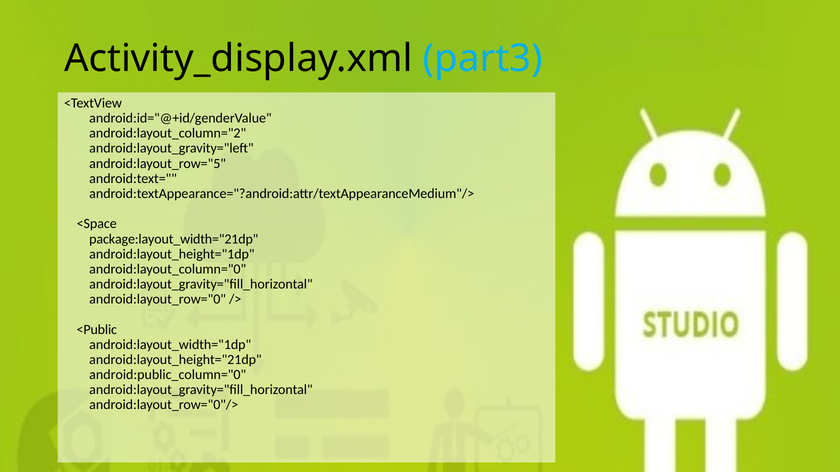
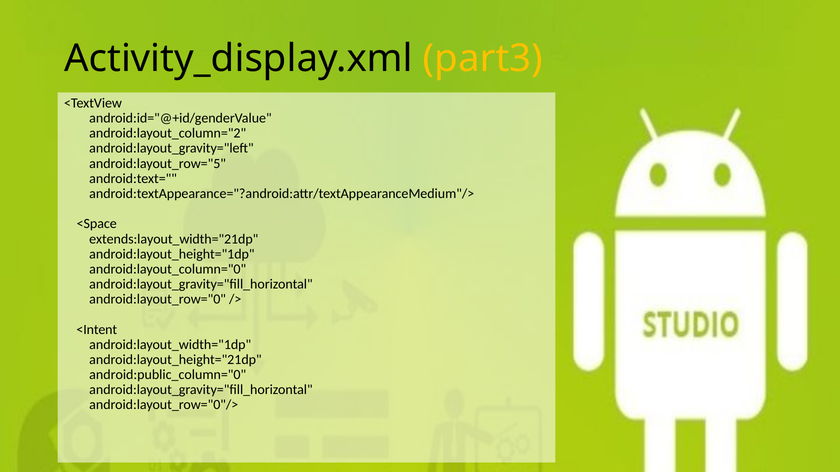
part3 colour: light blue -> yellow (483, 59)
package:layout_width="21dp: package:layout_width="21dp -> extends:layout_width="21dp (174, 239)
<Public: <Public -> <Intent (97, 330)
